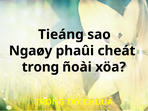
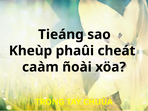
Ngaøy: Ngaøy -> Kheùp (31, 51)
trong: trong -> caàm (40, 67)
